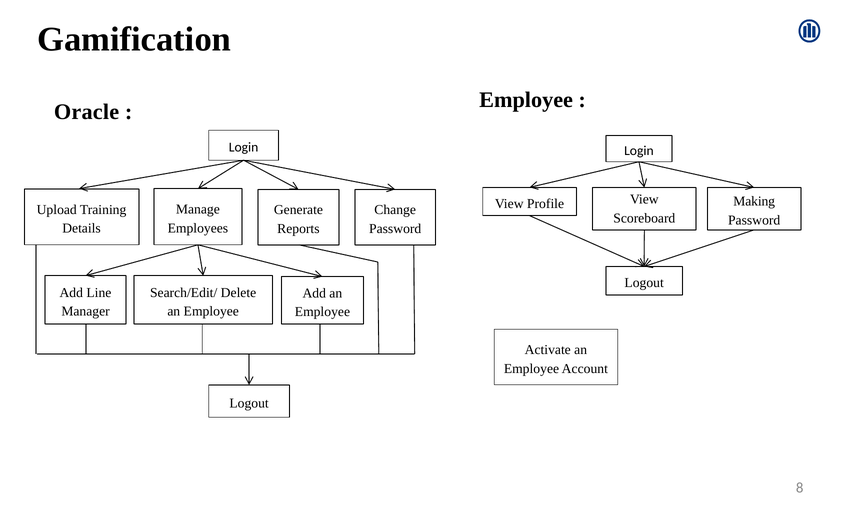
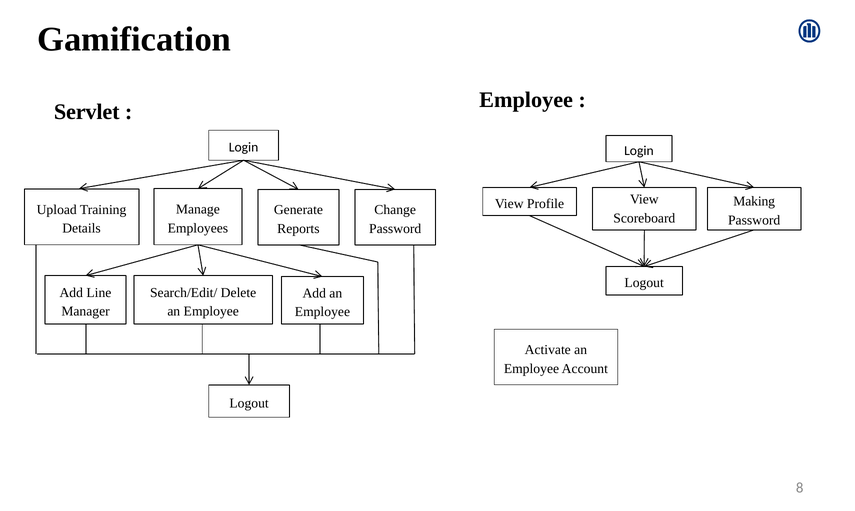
Oracle: Oracle -> Servlet (87, 112)
